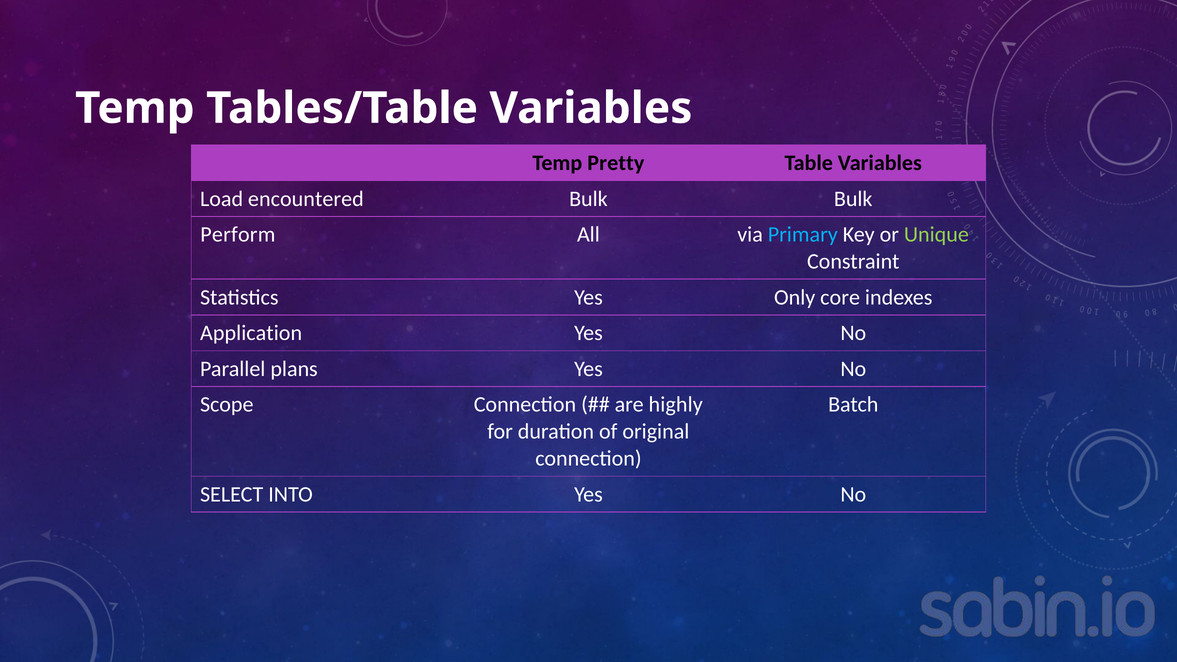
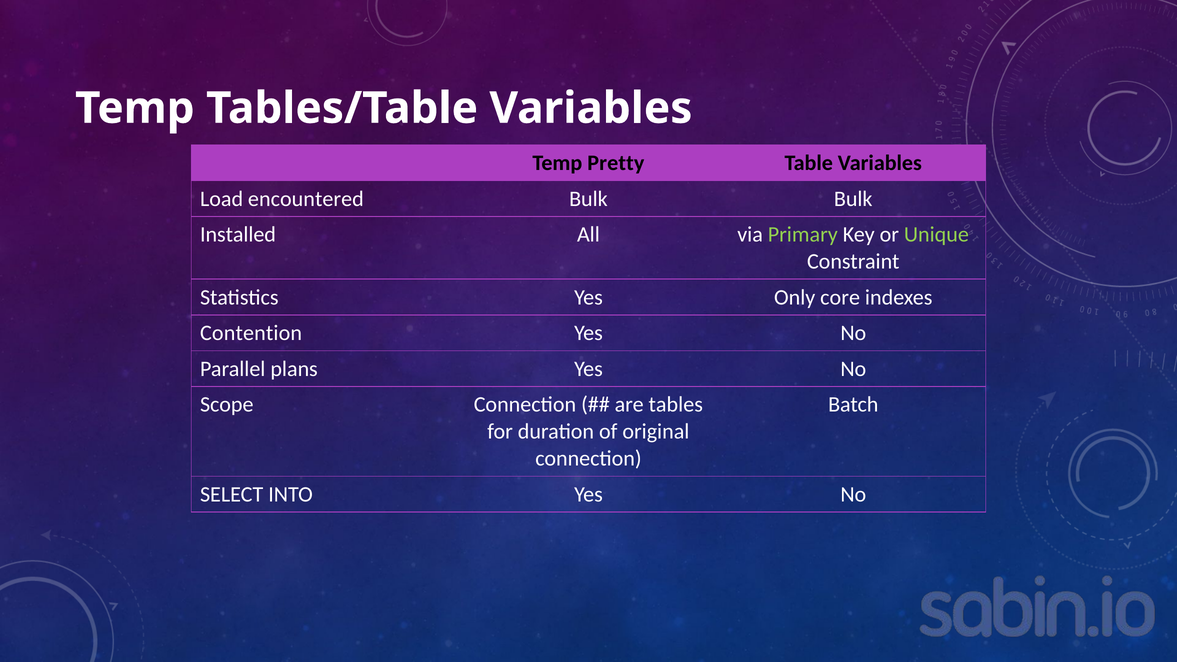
Perform: Perform -> Installed (238, 235)
Primary colour: light blue -> light green (803, 235)
Application: Application -> Contention (251, 333)
highly: highly -> tables (676, 405)
